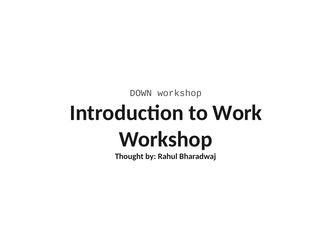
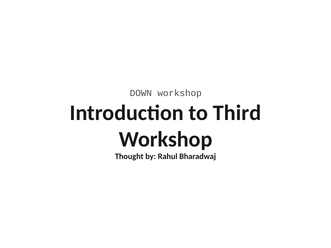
Work: Work -> Third (237, 113)
